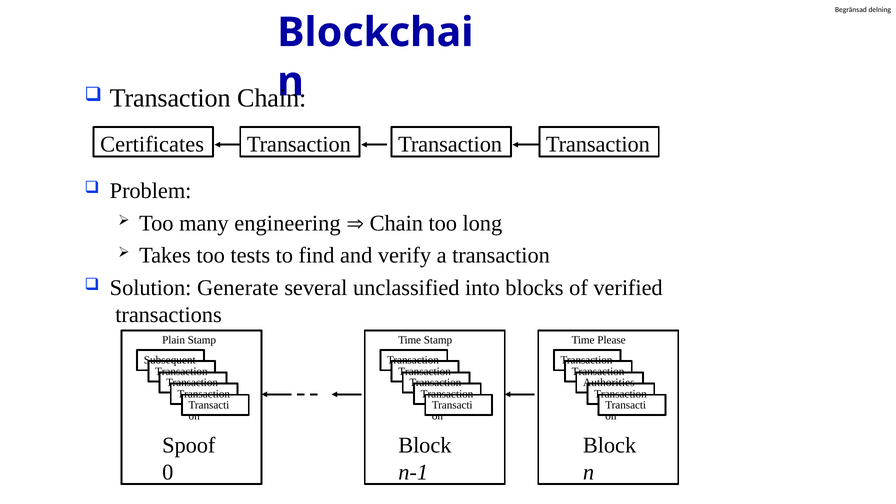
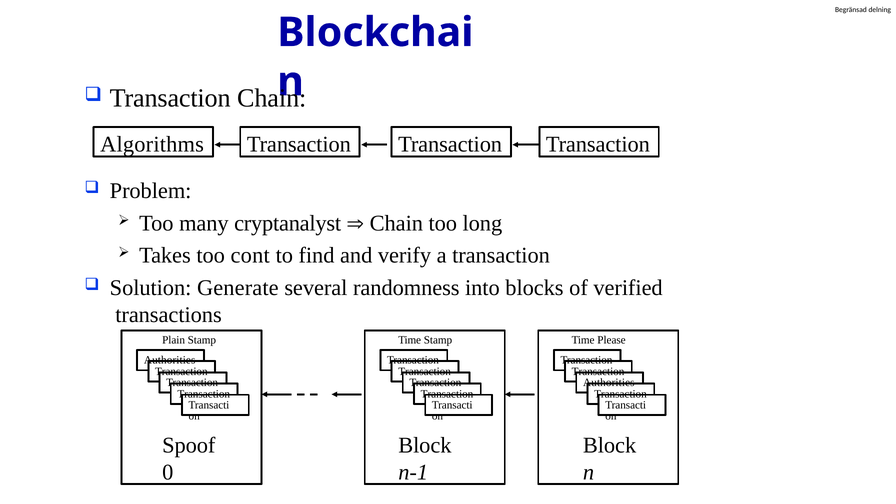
Certificates: Certificates -> Algorithms (152, 145)
engineering: engineering -> cryptanalyst (288, 223)
tests: tests -> cont (250, 256)
unclassified: unclassified -> randomness (406, 288)
Subsequent: Subsequent -> Authorities (170, 360)
